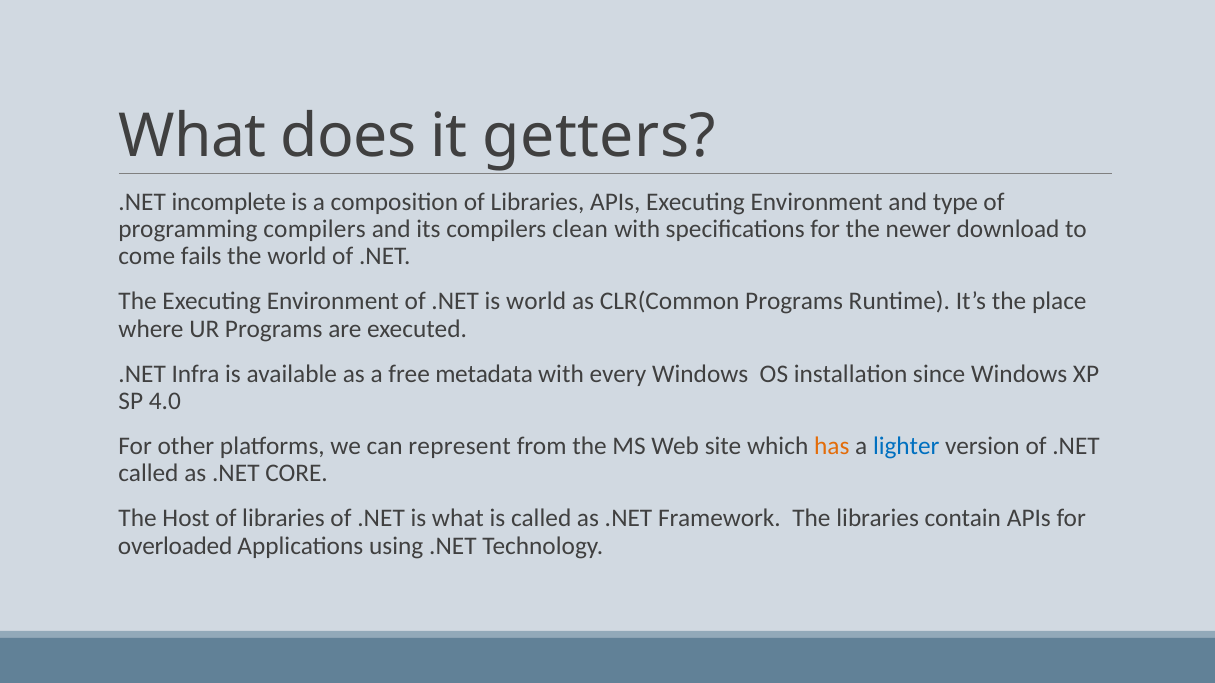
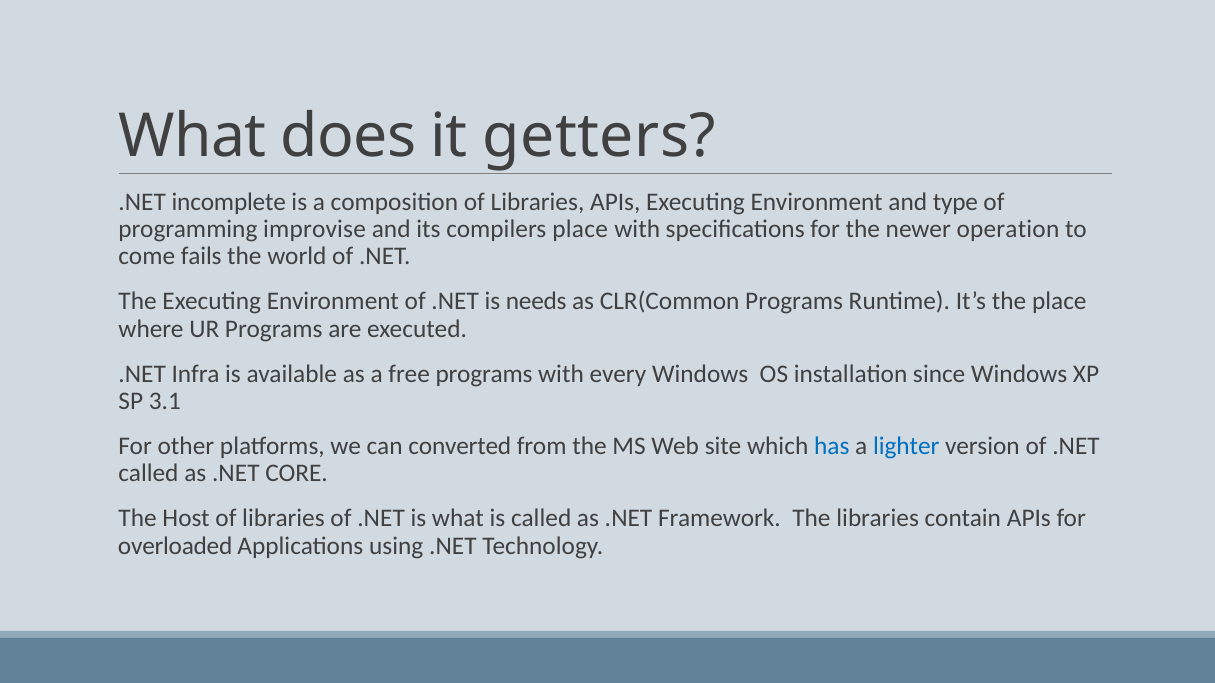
programming compilers: compilers -> improvise (315, 229)
compilers clean: clean -> place (580, 229)
download: download -> operation (1008, 229)
is world: world -> needs (536, 302)
free metadata: metadata -> programs (484, 374)
4.0: 4.0 -> 3.1 (165, 401)
represent: represent -> converted (460, 447)
has colour: orange -> blue (832, 447)
